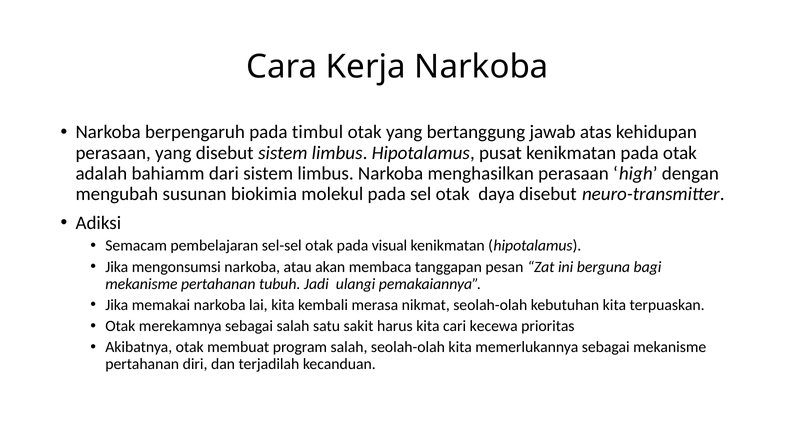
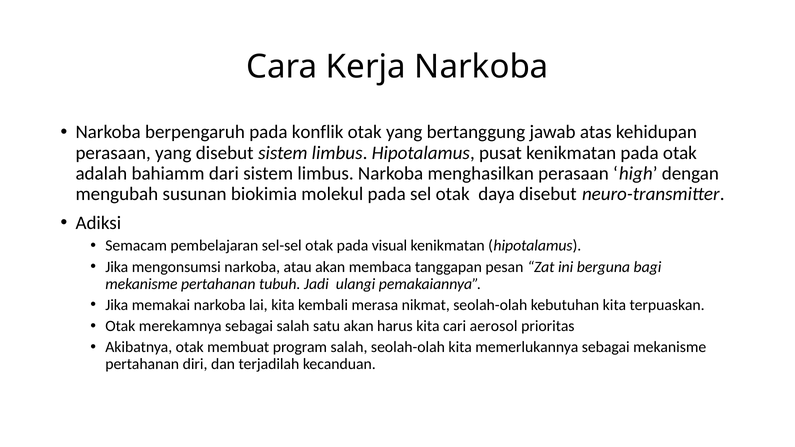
timbul: timbul -> konflik (318, 132)
satu sakit: sakit -> akan (359, 326)
kecewa: kecewa -> aerosol (494, 326)
